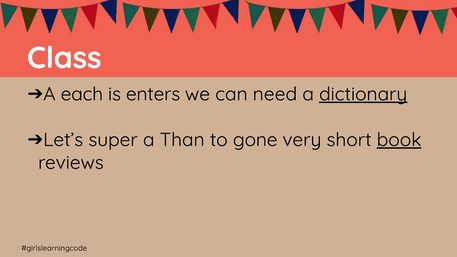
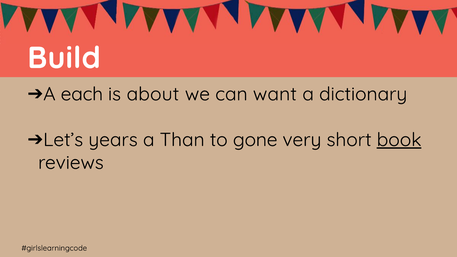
Class: Class -> Build (64, 58)
enters: enters -> about (153, 94)
need: need -> want (275, 94)
dictionary underline: present -> none (363, 94)
super: super -> years (113, 140)
